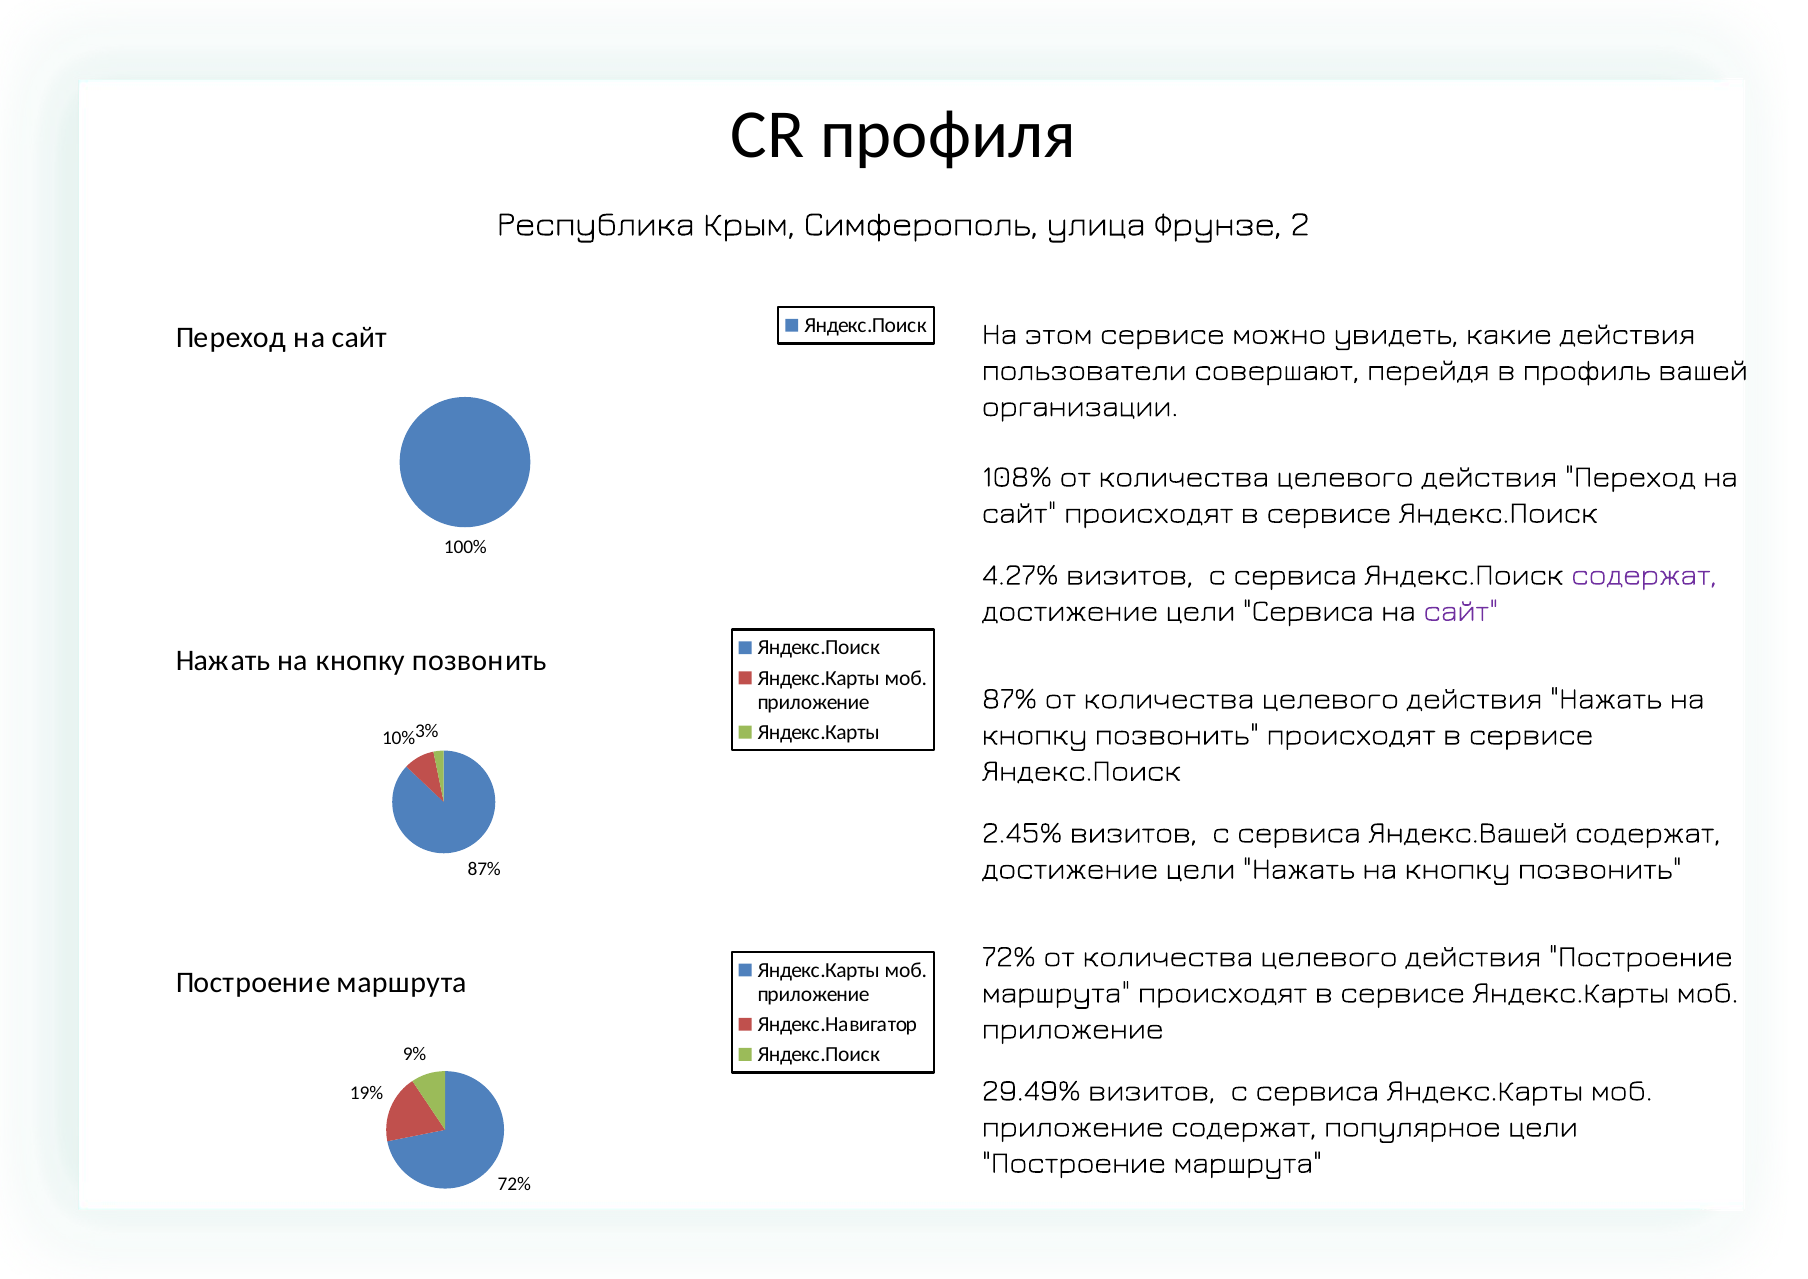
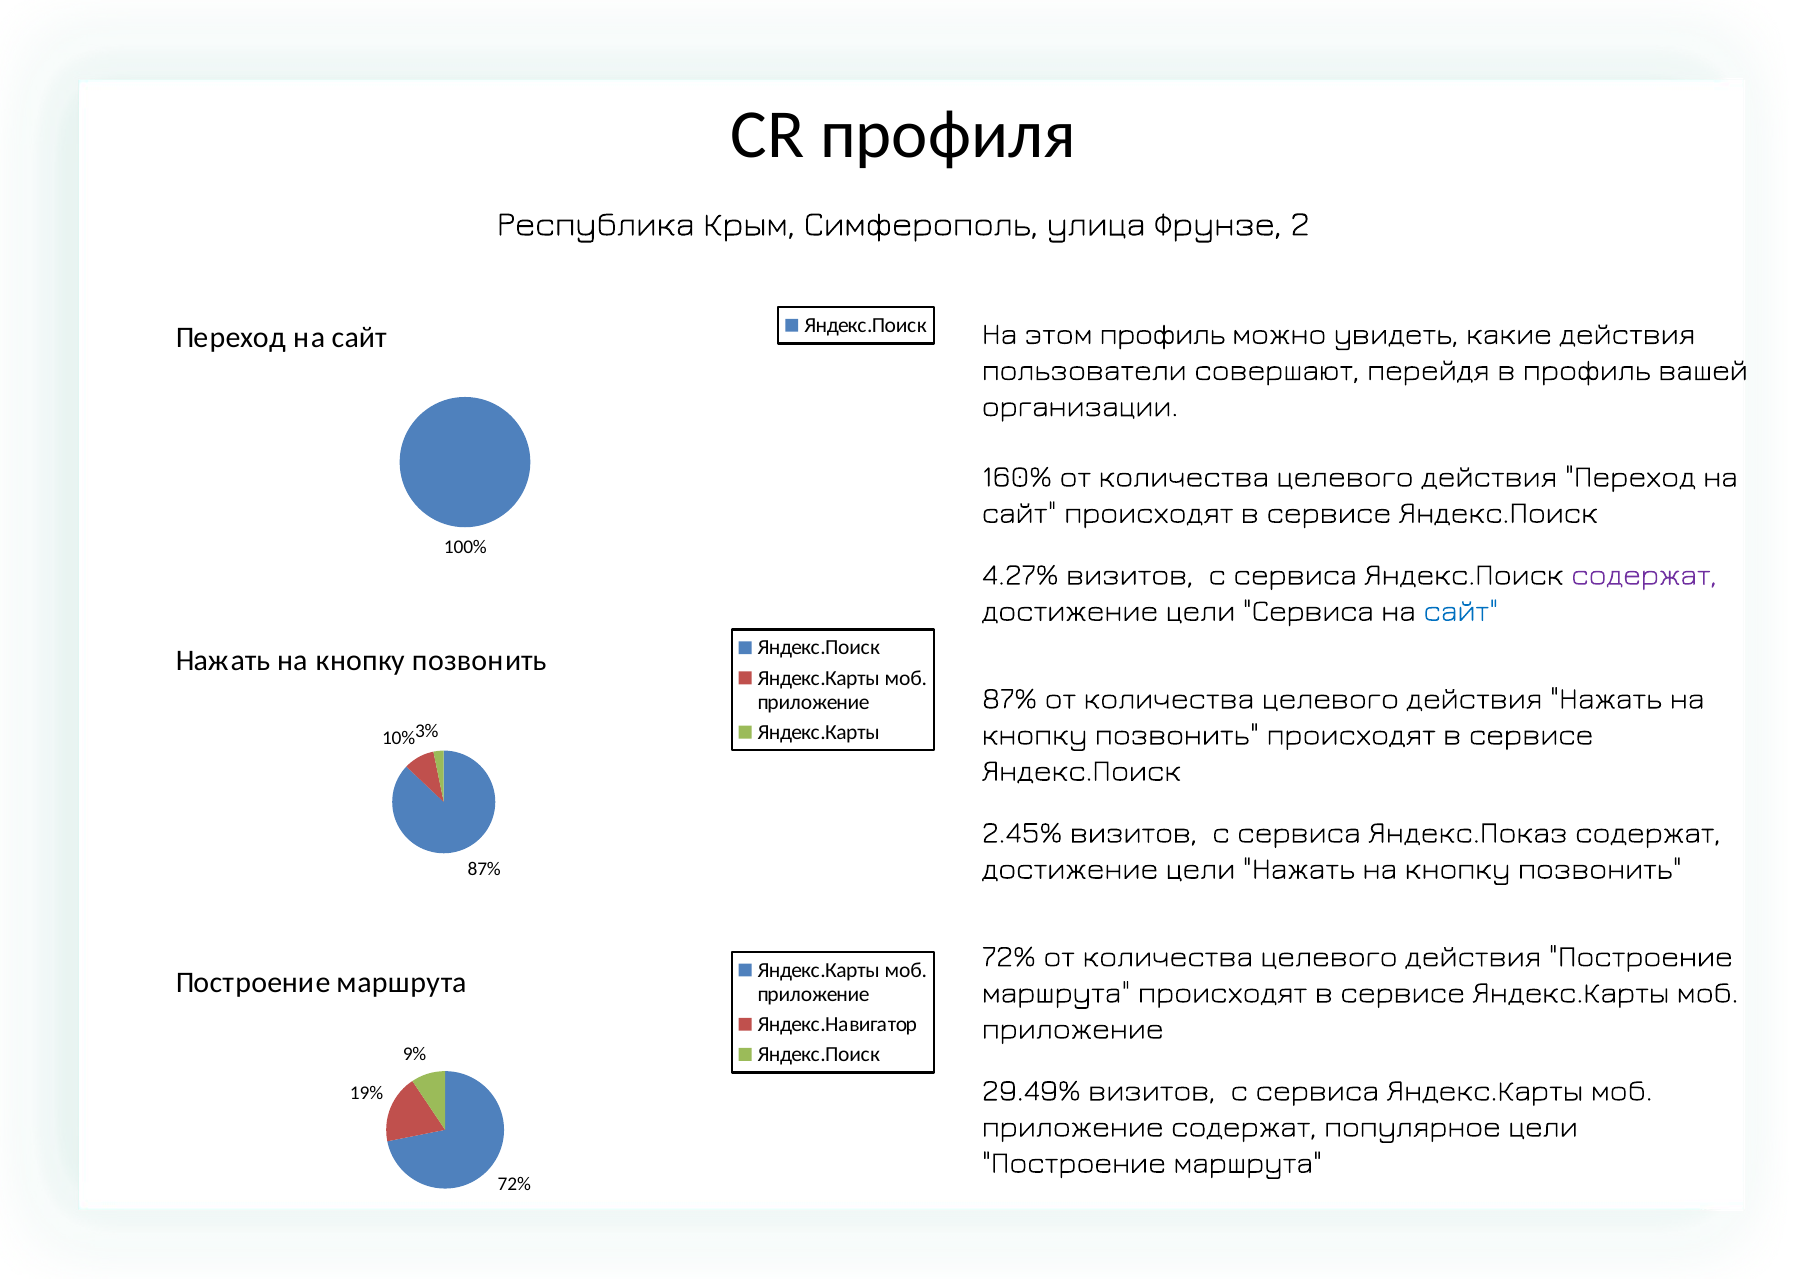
этом сервисе: сервисе -> профиль (1163, 334)
108%: 108% -> 160% (1017, 477)
сайт colour: purple -> blue (1461, 611)
Яндекс.Вашей: Яндекс.Вашей -> Яндекс.Показ (1468, 832)
